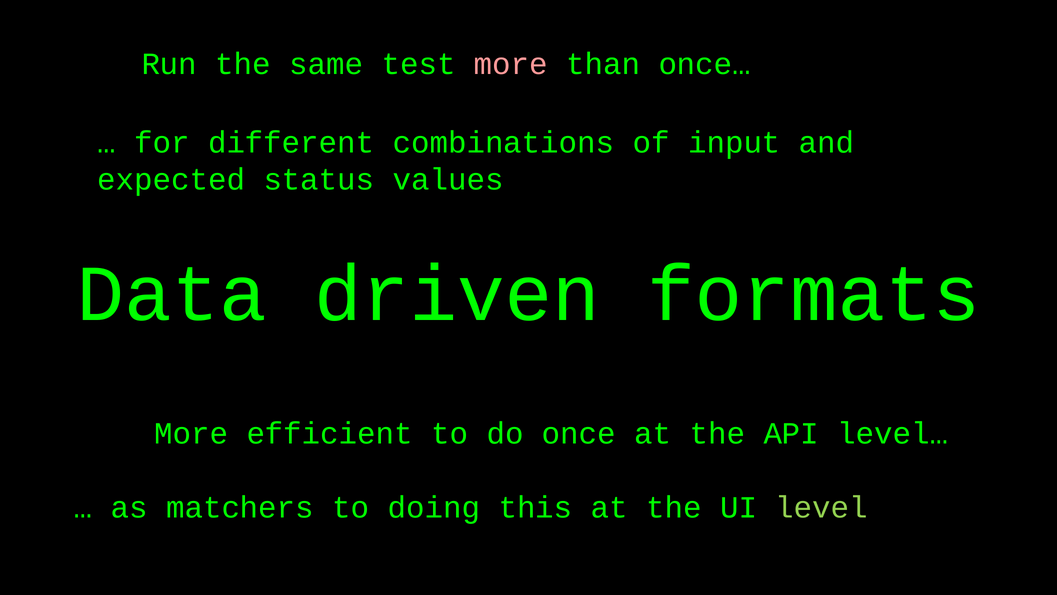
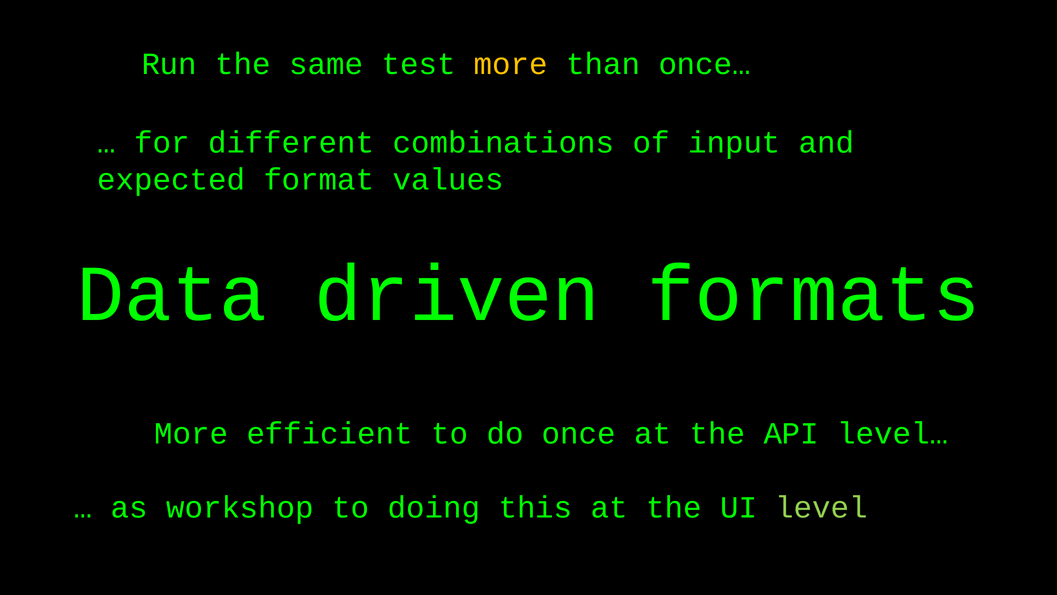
more colour: pink -> yellow (511, 64)
status: status -> format (319, 180)
matchers: matchers -> workshop (240, 507)
